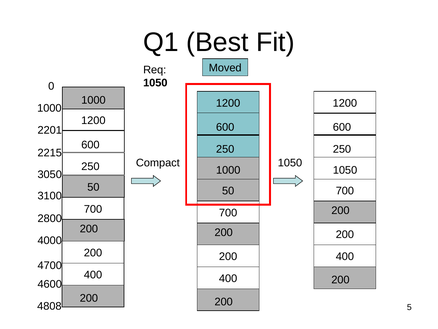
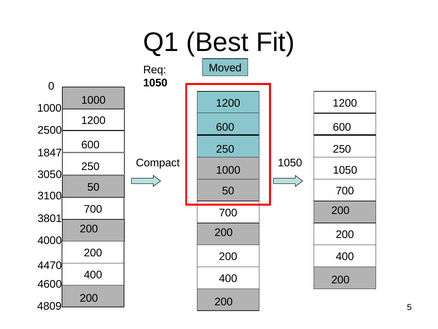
2201: 2201 -> 2500 (50, 130)
2215: 2215 -> 1847 (50, 153)
2800: 2800 -> 3801 (50, 218)
4700: 4700 -> 4470 (50, 265)
4808: 4808 -> 4809 (49, 306)
